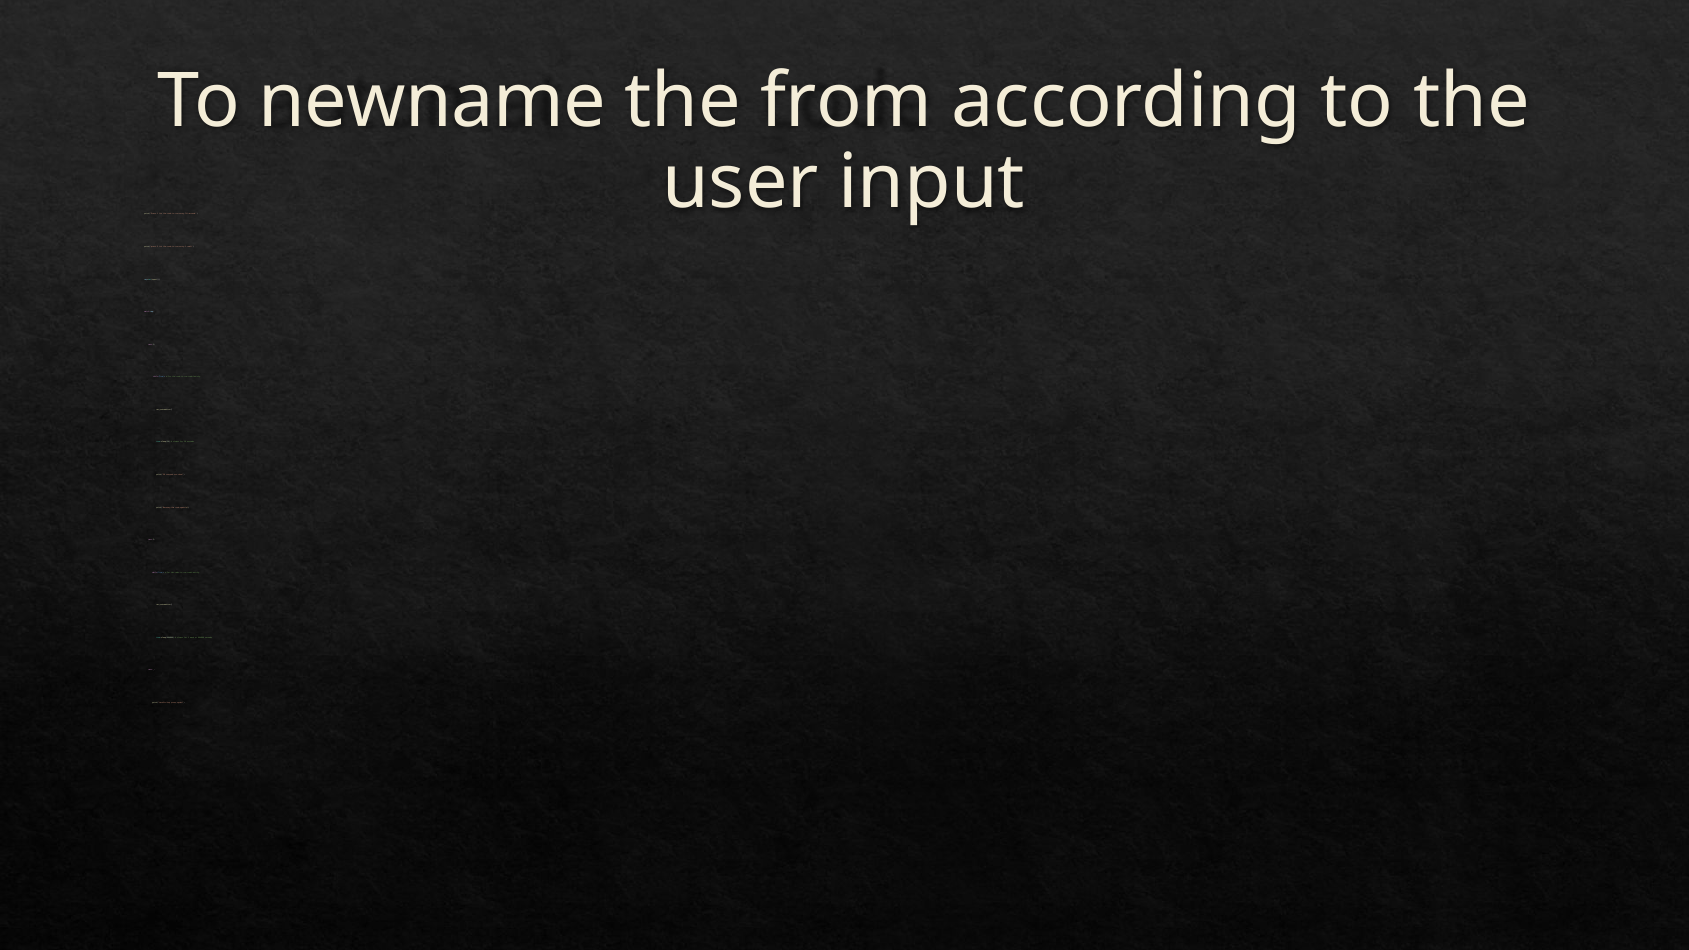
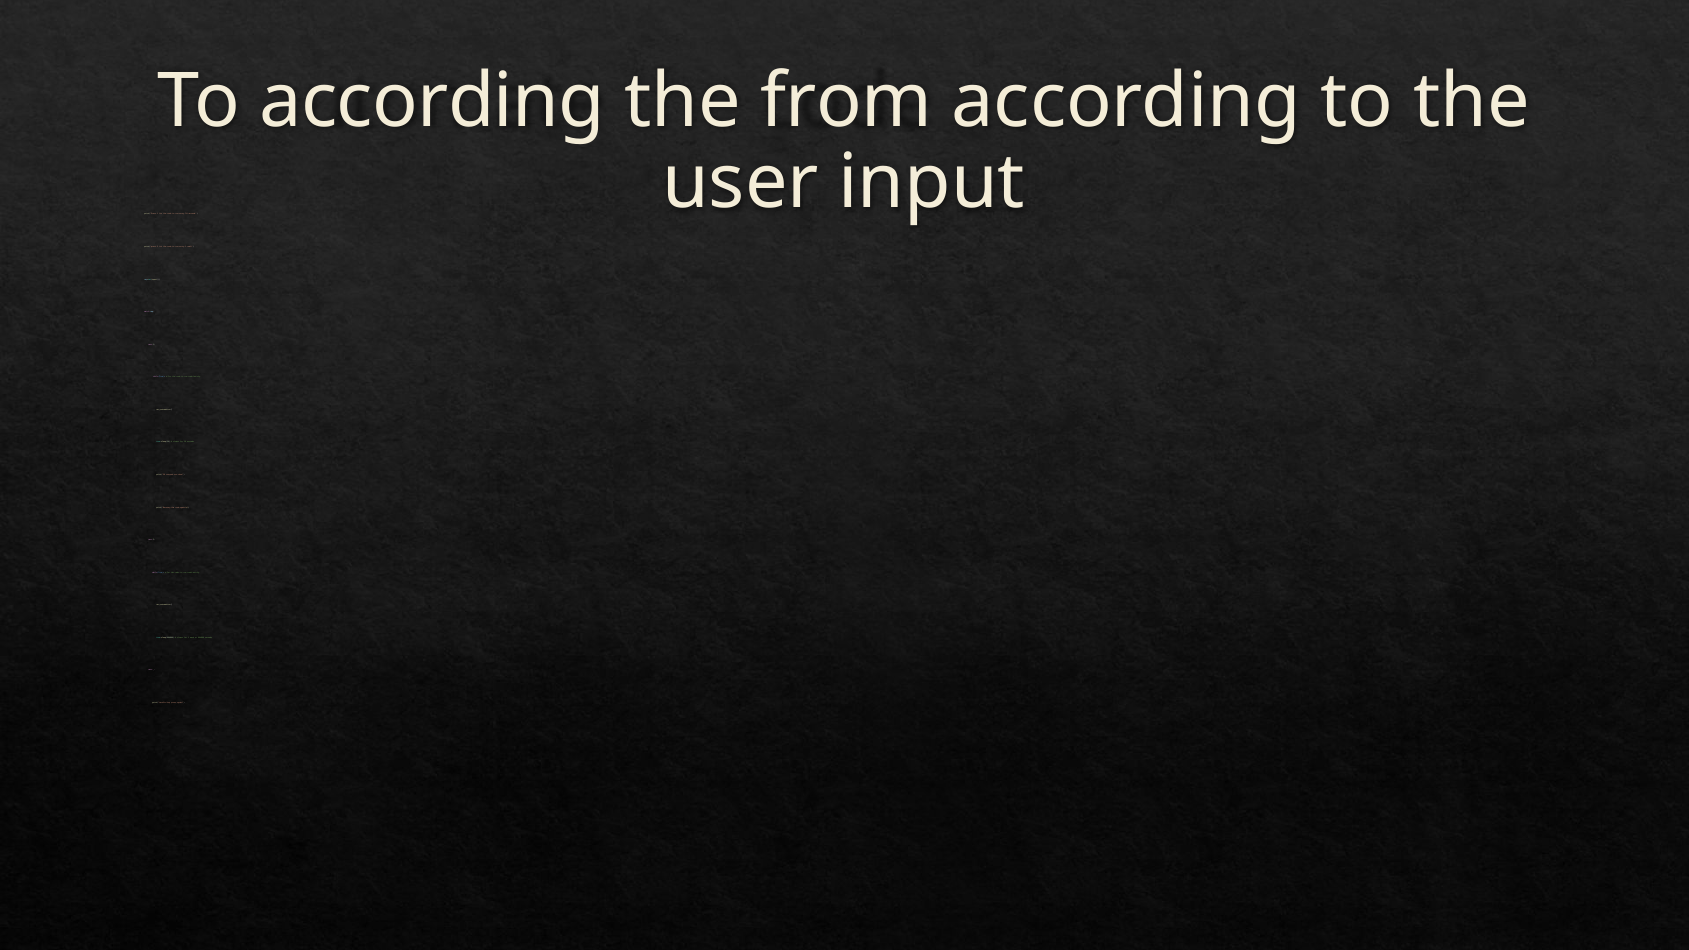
To newname: newname -> according (432, 101)
